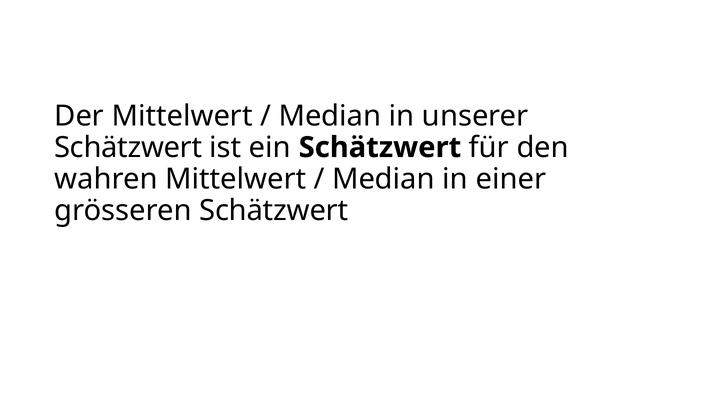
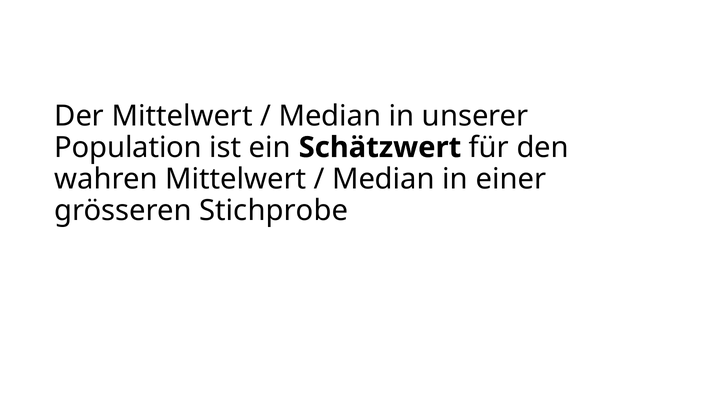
Schätzwert: Schätzwert -> Population (128, 148)
grösseren Schätzwert: Schätzwert -> Stichprobe (274, 211)
